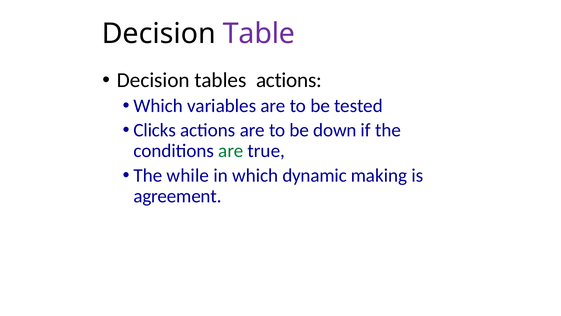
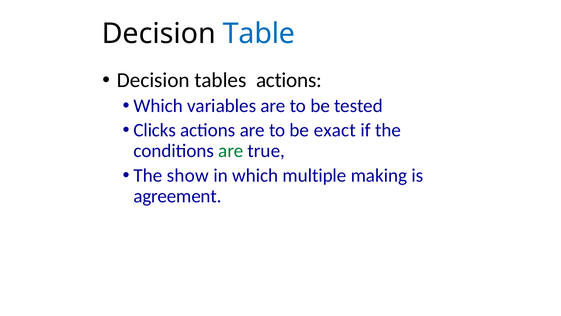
Table colour: purple -> blue (259, 34)
down: down -> exact (335, 130)
while: while -> show (188, 175)
dynamic: dynamic -> multiple (315, 175)
